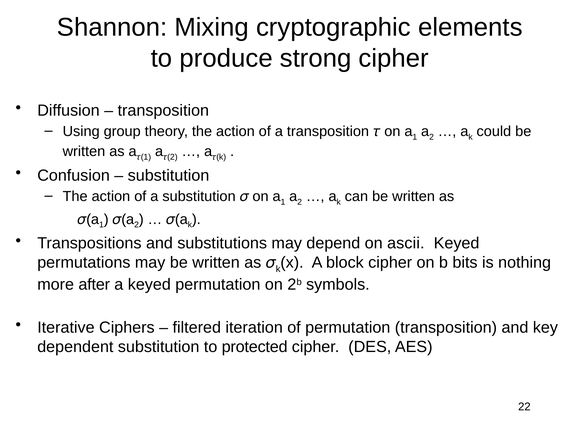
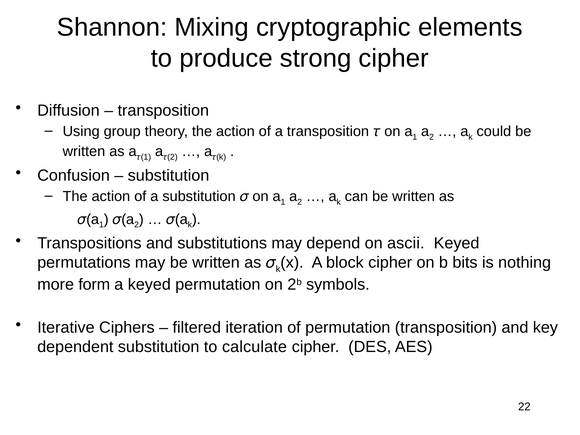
after: after -> form (94, 285)
protected: protected -> calculate (254, 347)
